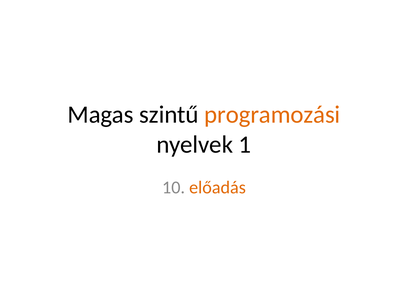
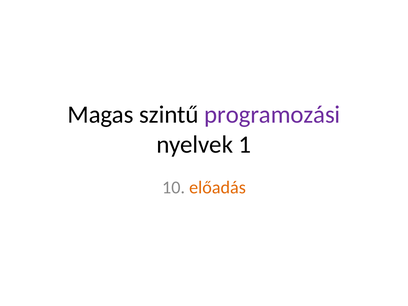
programozási colour: orange -> purple (272, 115)
